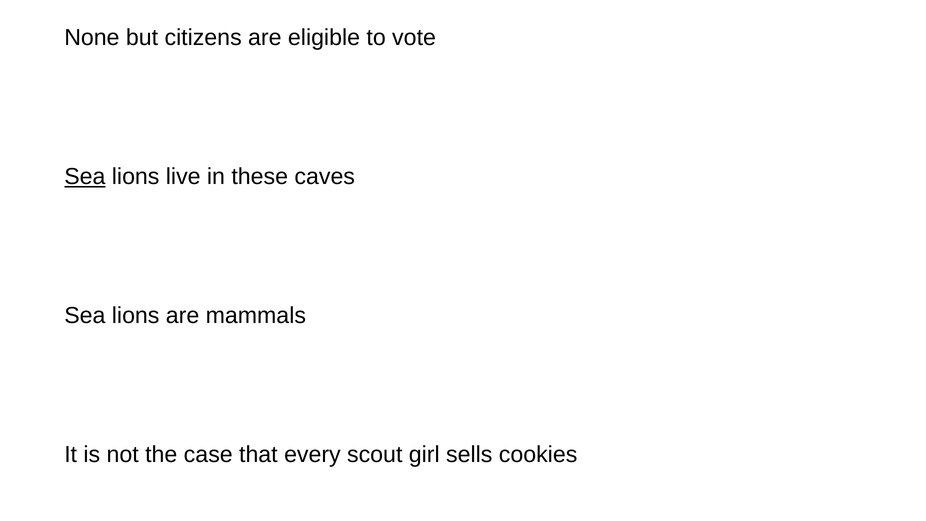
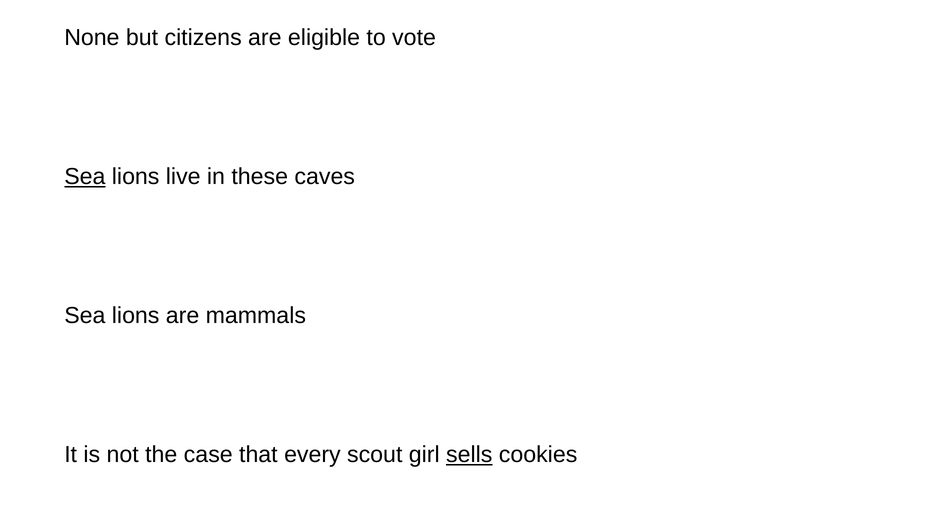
sells underline: none -> present (469, 455)
